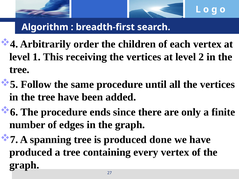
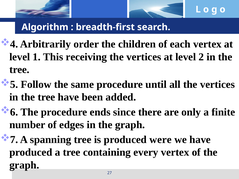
done: done -> were (160, 140)
